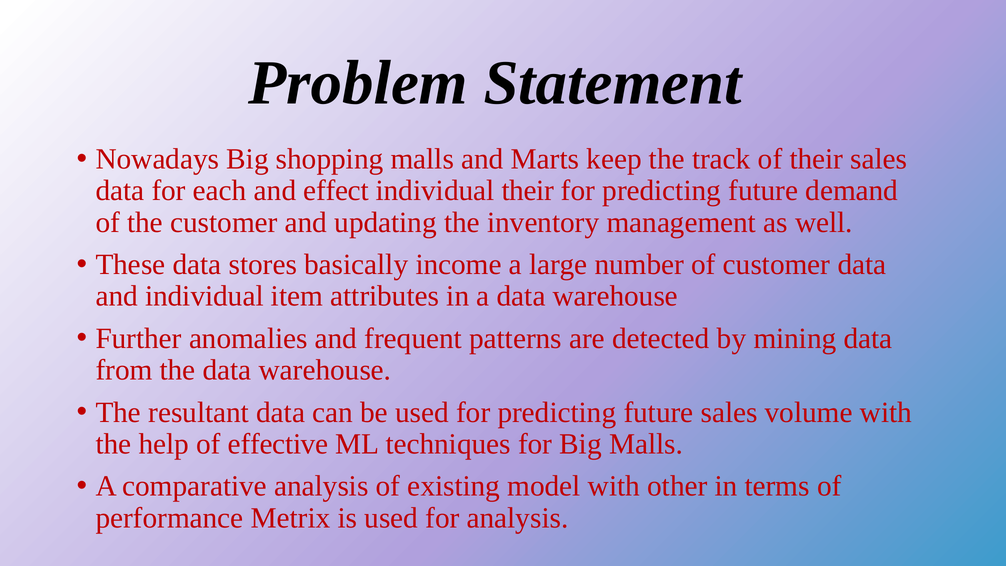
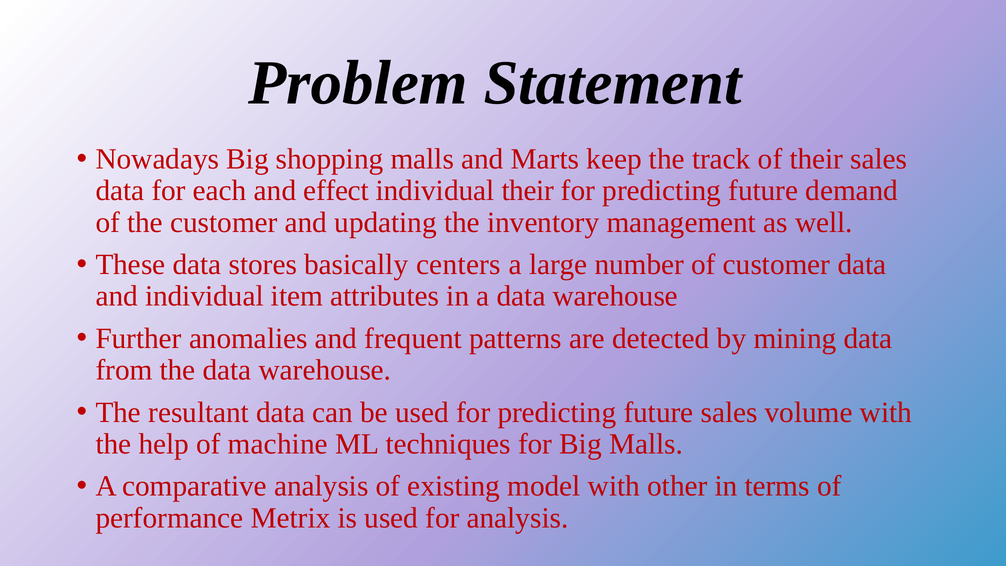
income: income -> centers (459, 265)
effective: effective -> machine (278, 444)
